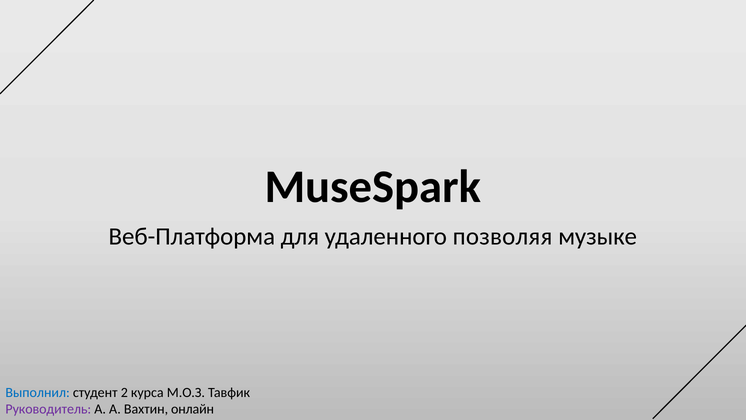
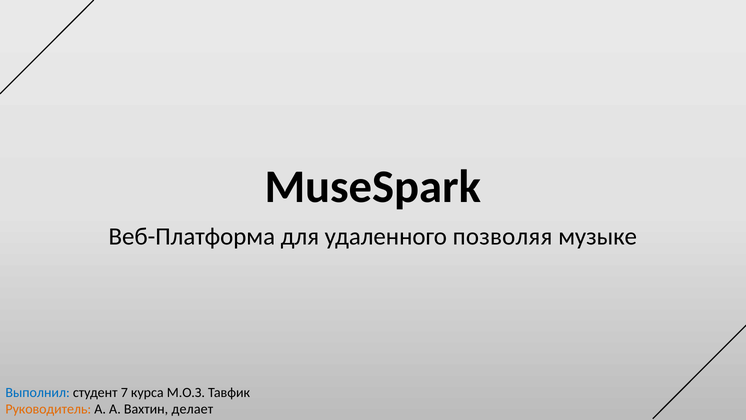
2: 2 -> 7 (124, 392)
Руководитель colour: purple -> orange (48, 409)
онлайн: онлайн -> делает (192, 409)
